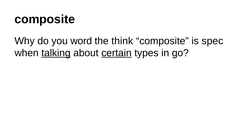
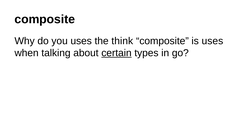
you word: word -> uses (81, 41)
is spec: spec -> uses (212, 41)
talking underline: present -> none (56, 53)
